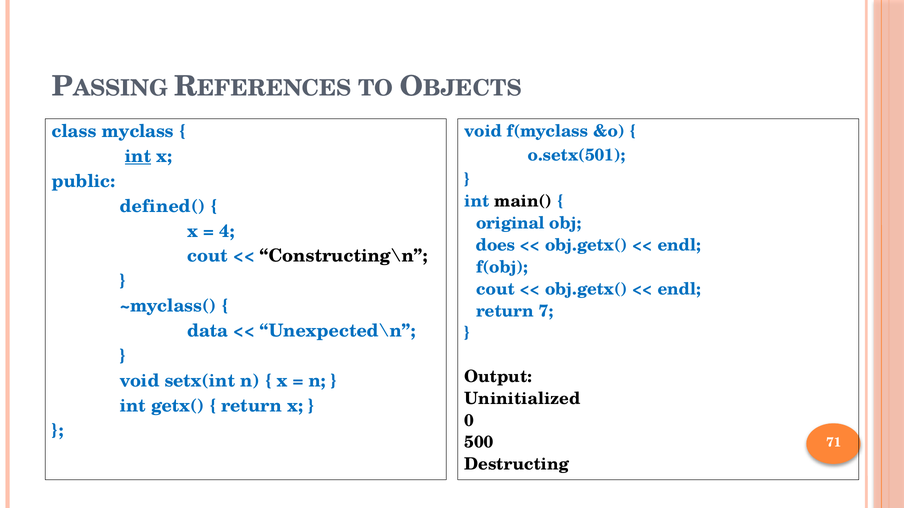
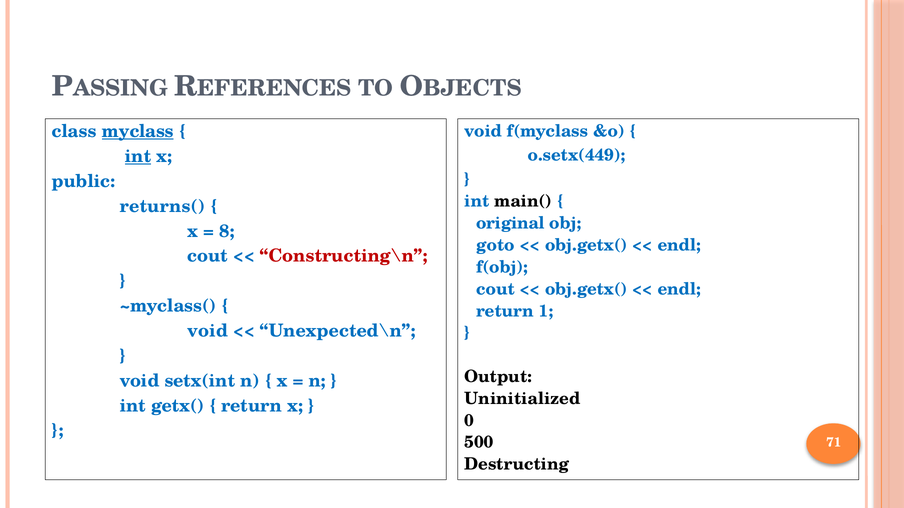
myclass underline: none -> present (138, 132)
o.setx(501: o.setx(501 -> o.setx(449 (577, 155)
defined(: defined( -> returns( (162, 206)
4: 4 -> 8 (227, 231)
does: does -> goto (496, 245)
Constructing\n colour: black -> red (344, 256)
7: 7 -> 1 (546, 311)
data: data -> void (208, 331)
